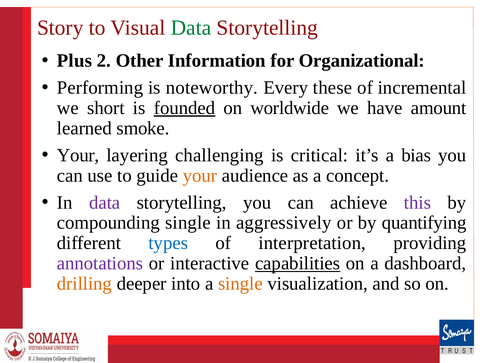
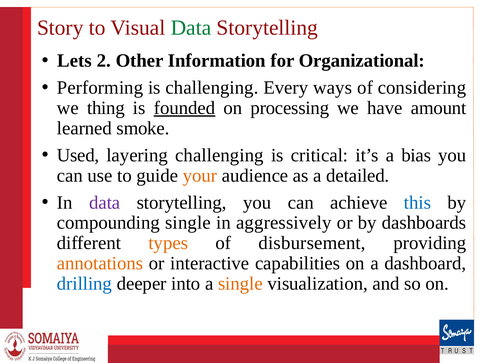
Plus: Plus -> Lets (74, 60)
is noteworthy: noteworthy -> challenging (212, 87)
these: these -> ways (333, 87)
incremental: incremental -> considering (422, 87)
short: short -> thing (106, 108)
worldwide: worldwide -> processing (290, 108)
Your: Your -> Used (78, 155)
concept: concept -> detailed (358, 175)
this colour: purple -> blue (418, 202)
quantifying: quantifying -> dashboards (424, 222)
types colour: blue -> orange (168, 243)
interpretation: interpretation -> disbursement (312, 243)
annotations colour: purple -> orange (100, 263)
capabilities underline: present -> none (298, 263)
drilling colour: orange -> blue (84, 283)
